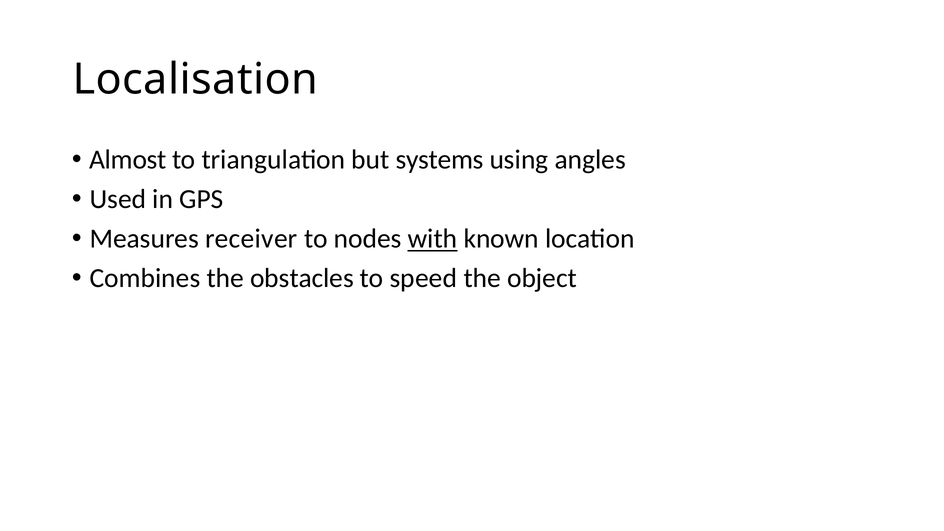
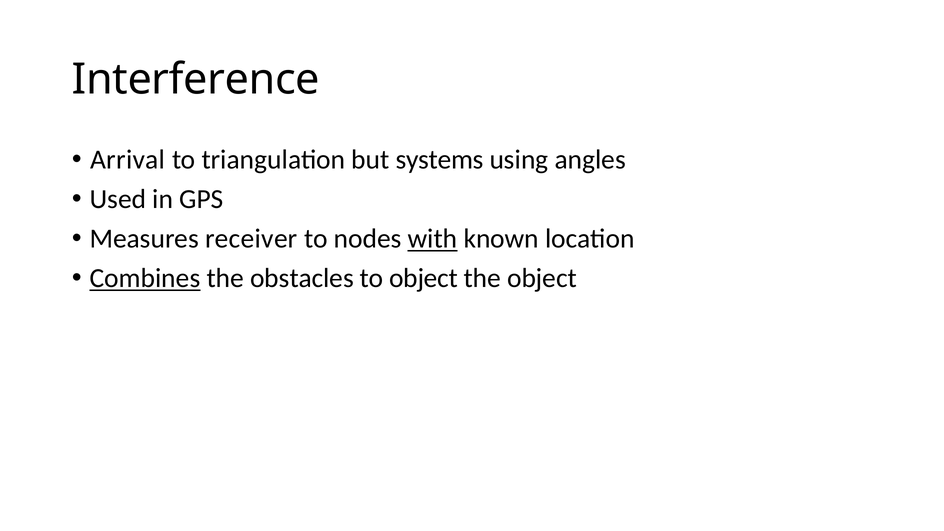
Localisation: Localisation -> Interference (196, 79)
Almost: Almost -> Arrival (128, 160)
Combines underline: none -> present (145, 278)
to speed: speed -> object (424, 278)
